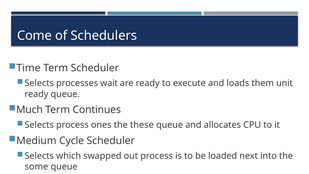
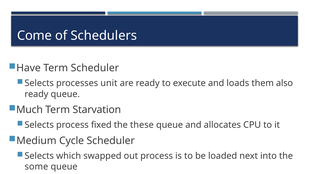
Time: Time -> Have (29, 68)
wait: wait -> unit (109, 83)
unit: unit -> also (285, 83)
Continues: Continues -> Starvation (97, 110)
ones: ones -> fixed (101, 125)
